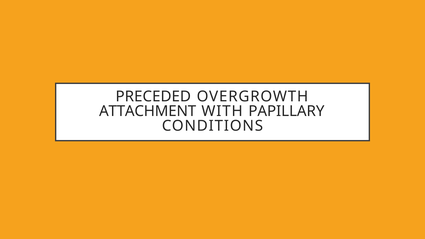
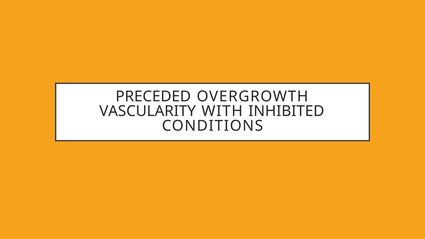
ATTACHMENT: ATTACHMENT -> VASCULARITY (148, 111)
PAPILLARY: PAPILLARY -> INHIBITED (286, 111)
